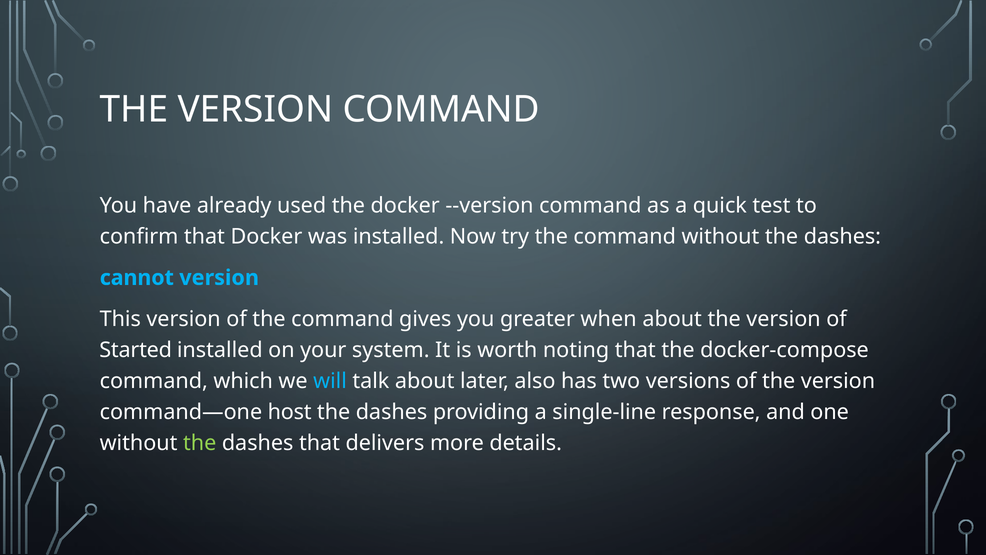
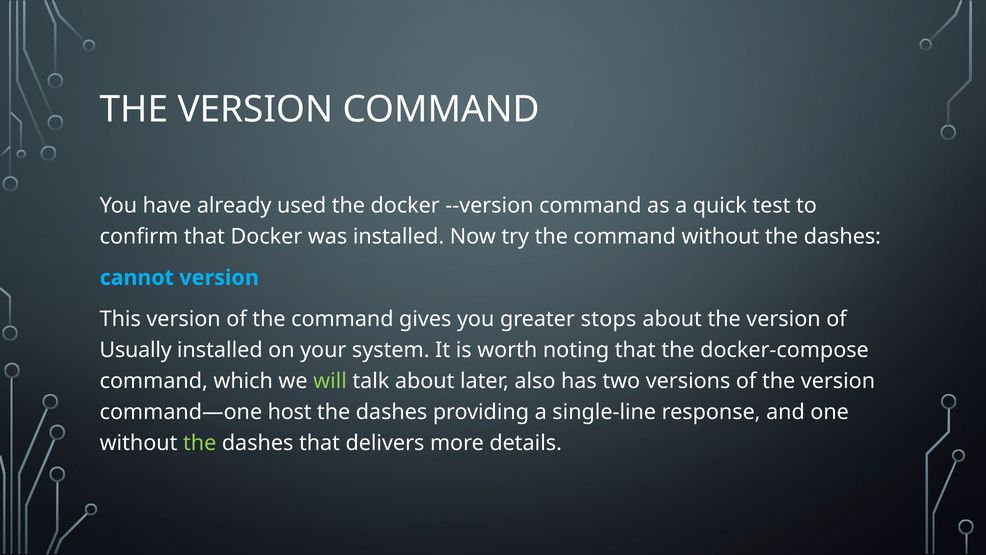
when: when -> stops (609, 319)
Started: Started -> Usually (136, 350)
will colour: light blue -> light green (330, 381)
